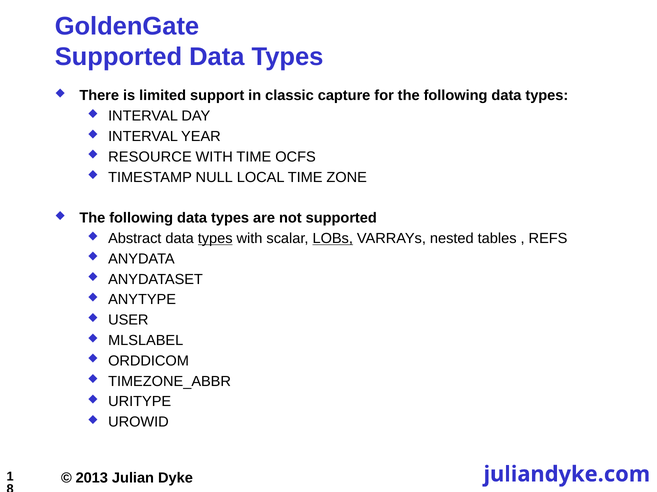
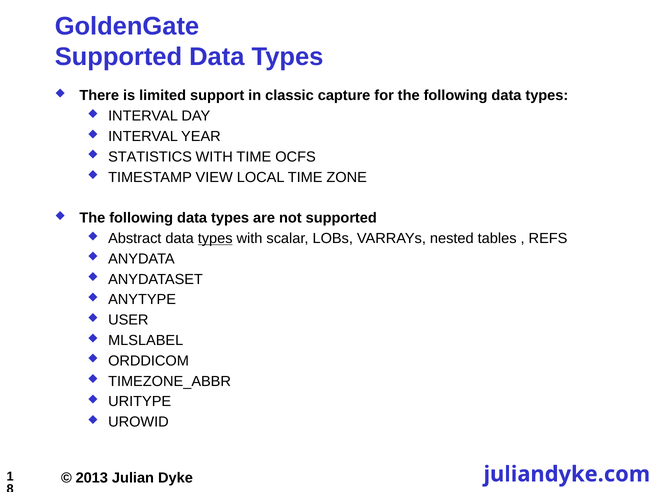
RESOURCE: RESOURCE -> STATISTICS (150, 157)
NULL: NULL -> VIEW (214, 178)
LOBs underline: present -> none (333, 239)
